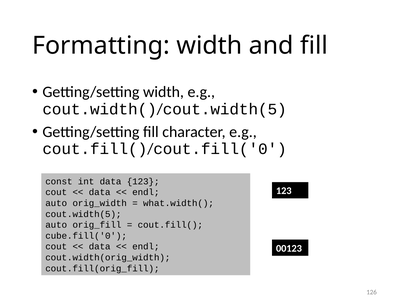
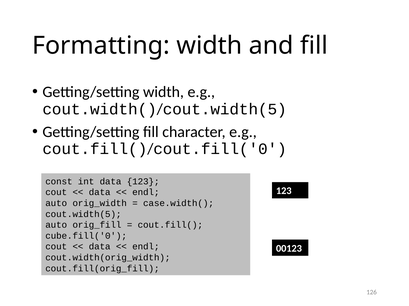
what.width(: what.width( -> case.width( (178, 204)
